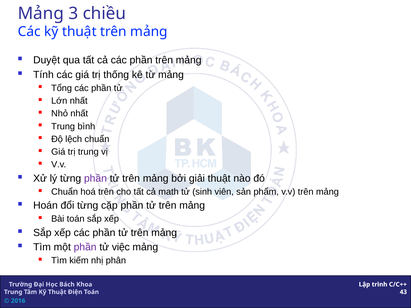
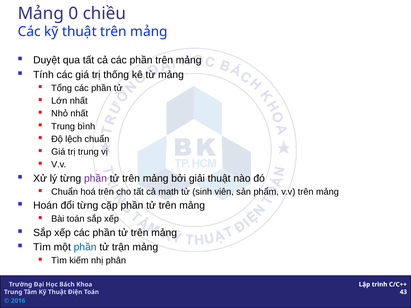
3: 3 -> 0 (73, 14)
phần colour: purple -> blue (85, 247)
việc: việc -> trận (121, 247)
